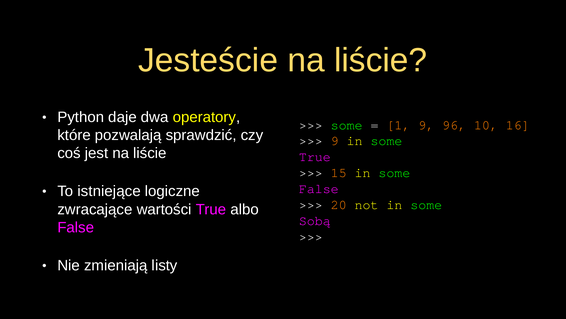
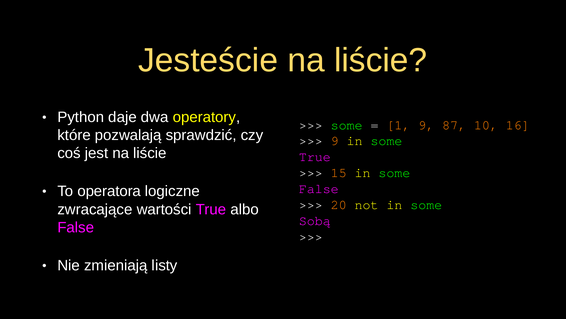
96: 96 -> 87 (454, 125)
istniejące: istniejące -> operatora (109, 191)
